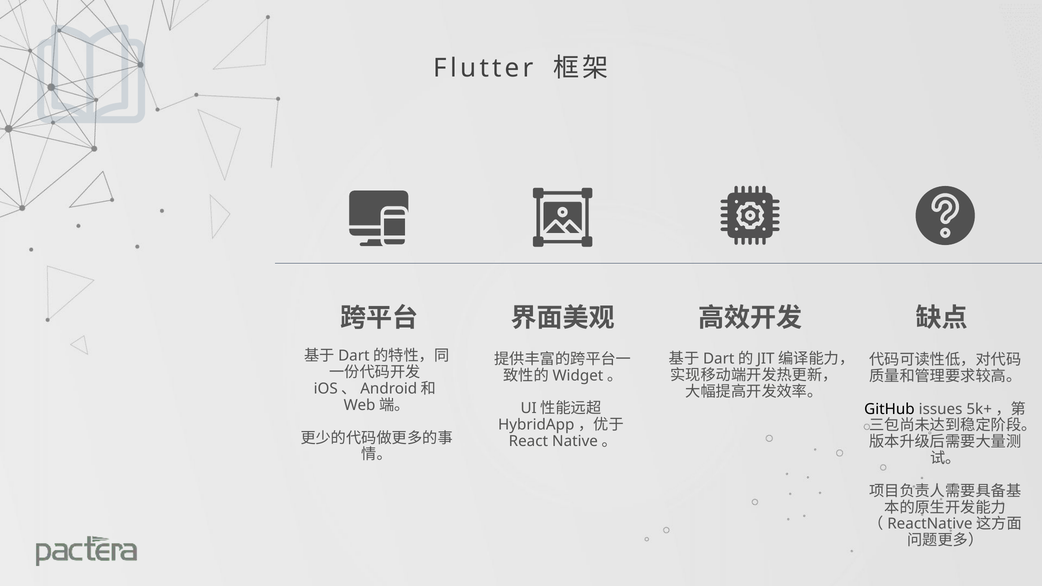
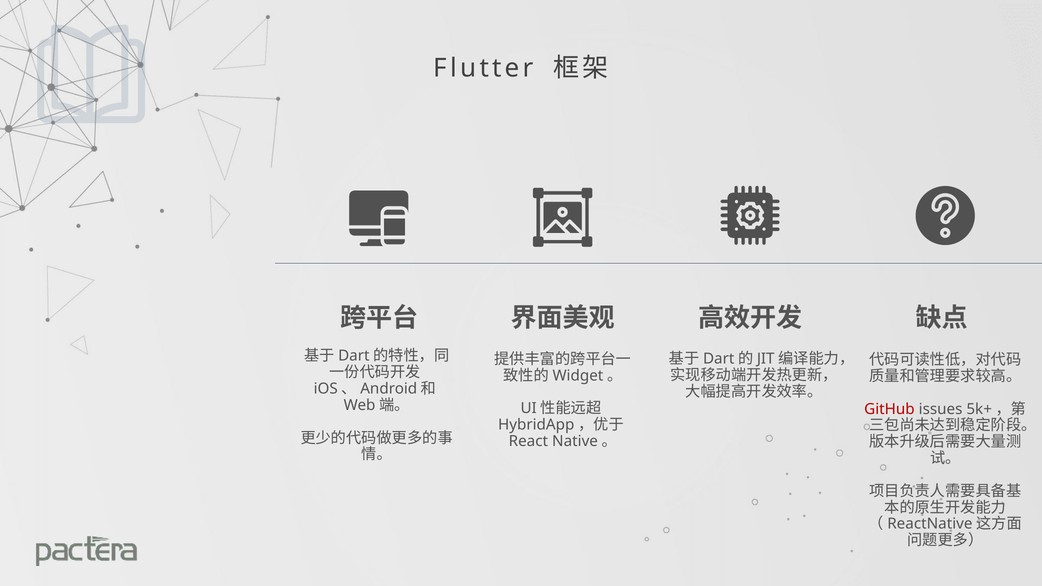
GitHub colour: black -> red (889, 409)
